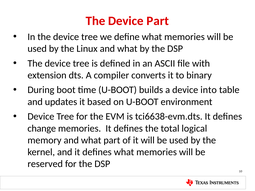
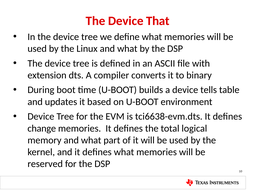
Device Part: Part -> That (158, 21)
into: into -> tells (209, 90)
